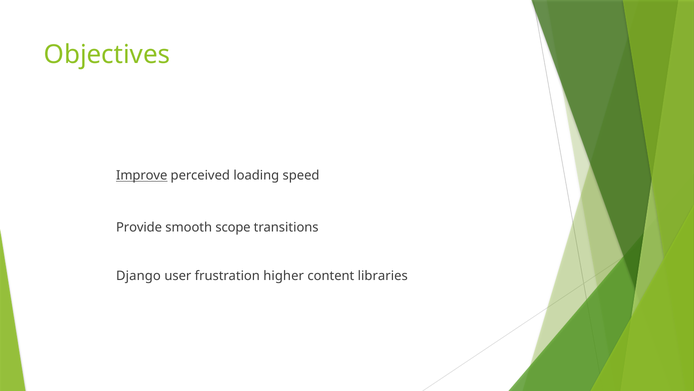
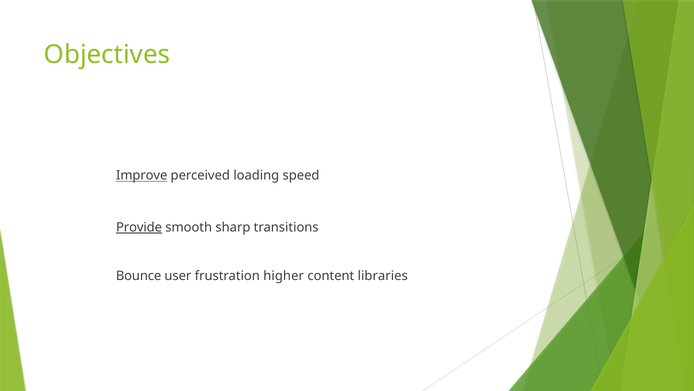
Provide underline: none -> present (139, 227)
scope: scope -> sharp (233, 227)
Django: Django -> Bounce (139, 276)
